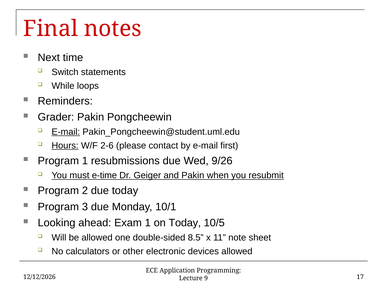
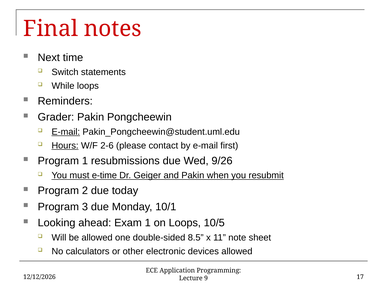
on Today: Today -> Loops (185, 223)
